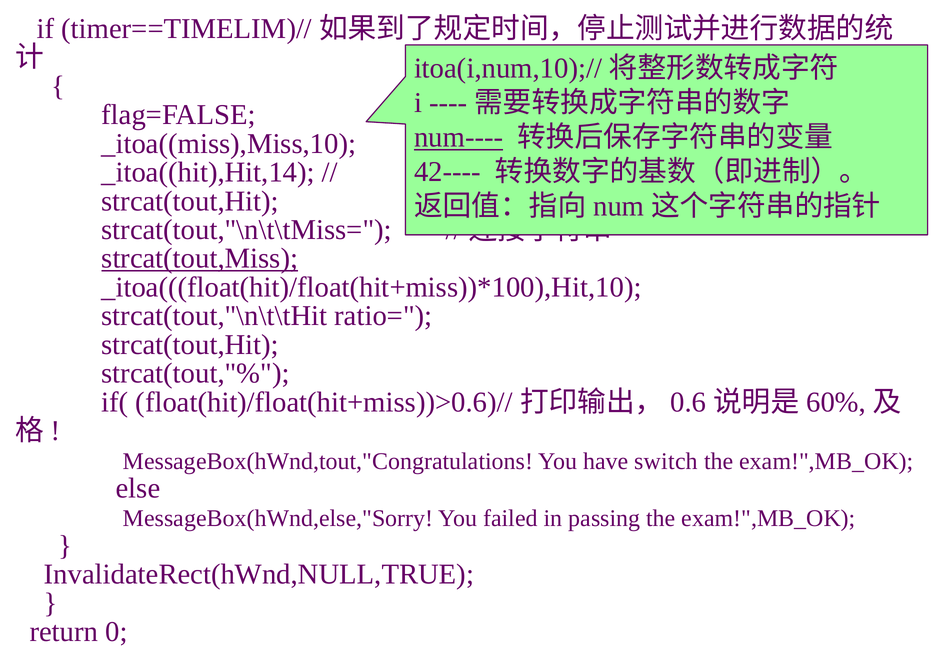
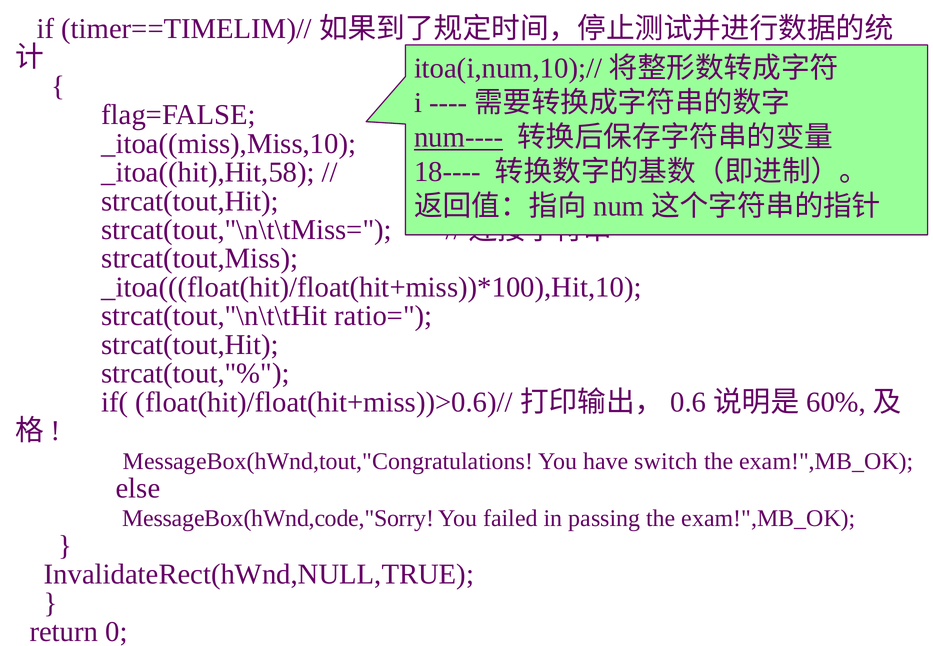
42----: 42---- -> 18---- (447, 172)
_itoa((hit),Hit,14: _itoa((hit),Hit,14 -> _itoa((hit),Hit,58 (208, 172)
strcat(tout,Miss underline: present -> none (200, 258)
MessageBox(hWnd,else,"Sorry: MessageBox(hWnd,else,"Sorry -> MessageBox(hWnd,code,"Sorry (278, 519)
